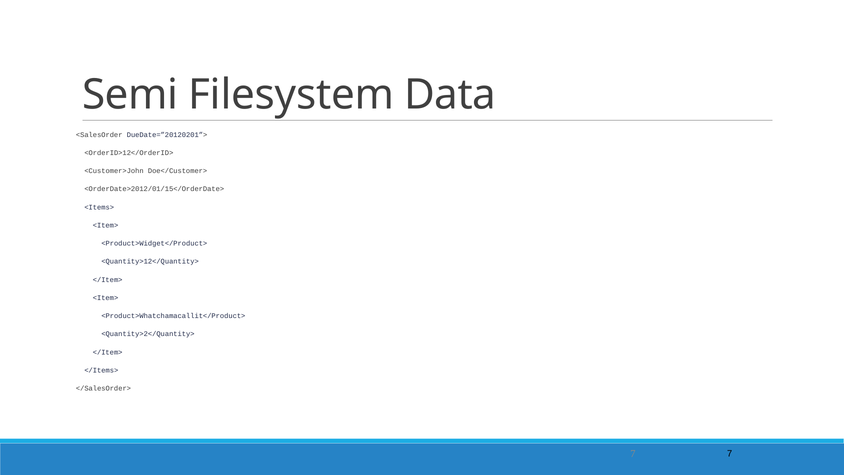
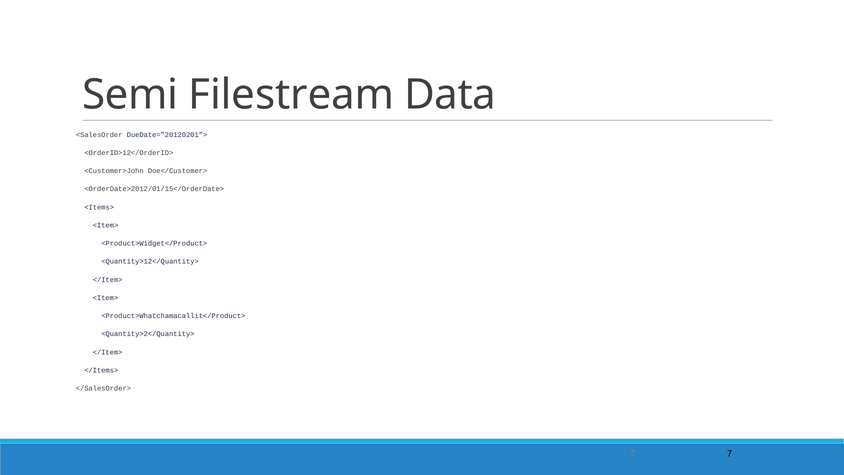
Filesystem: Filesystem -> Filestream (291, 95)
